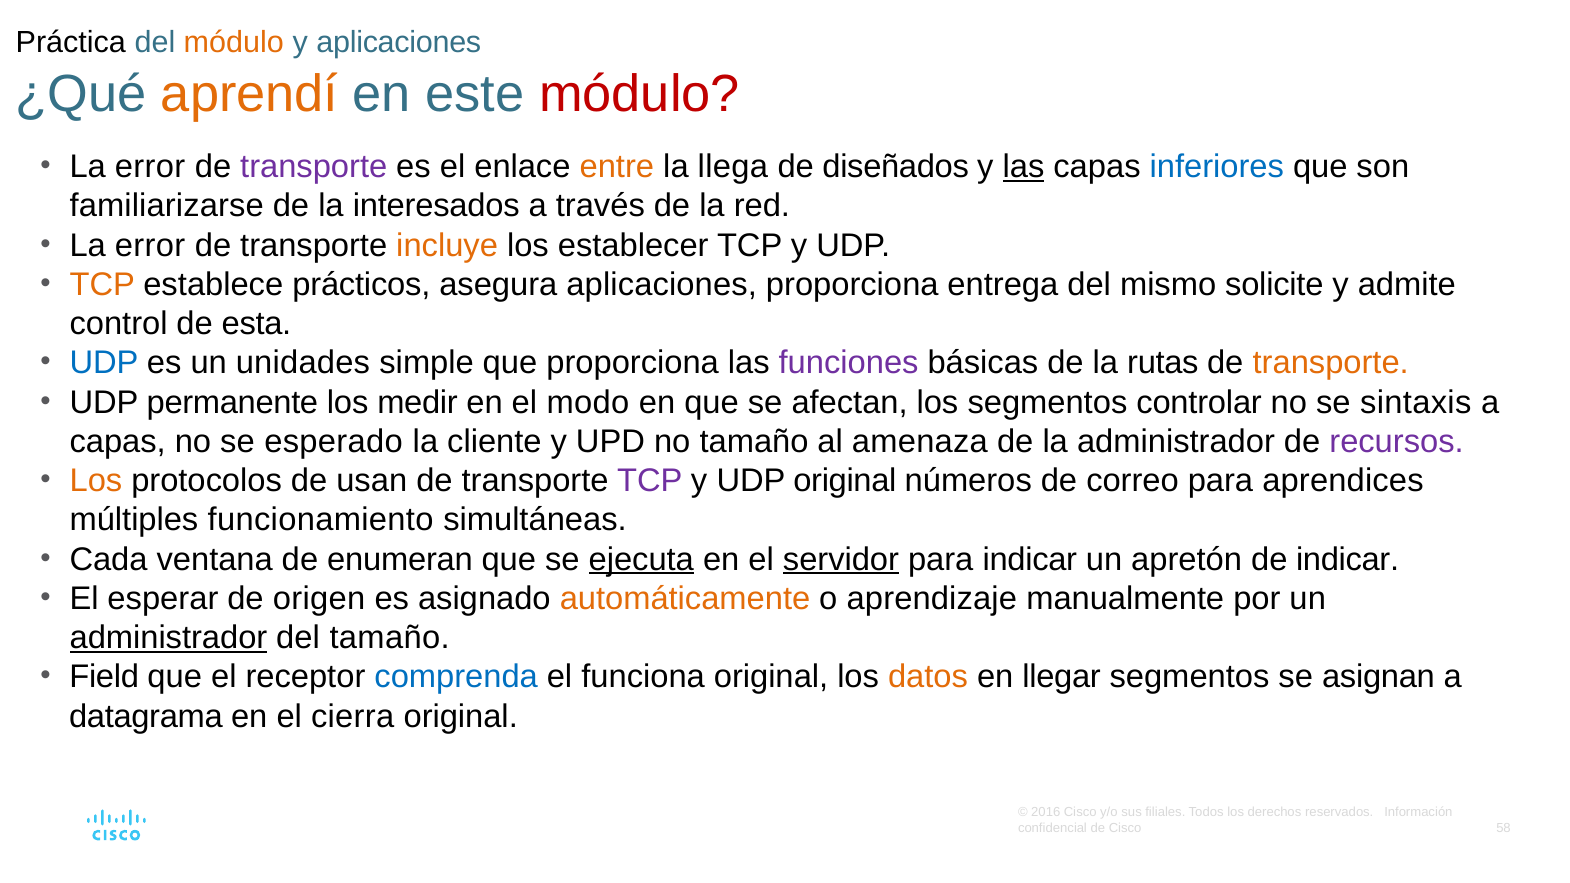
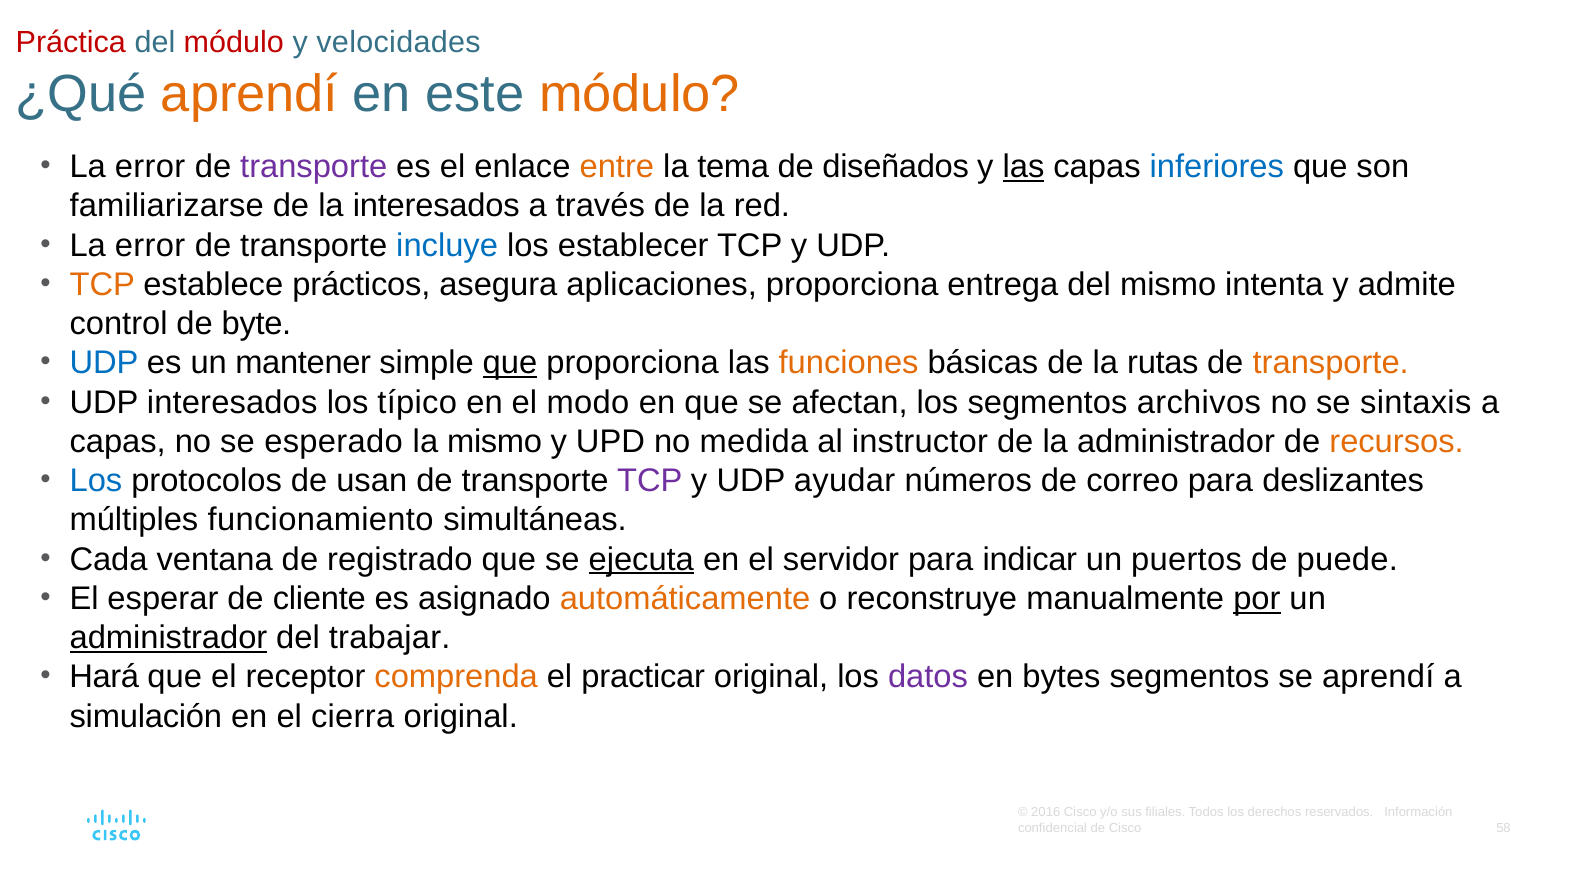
Práctica colour: black -> red (71, 43)
módulo colour: orange -> red (234, 43)
y aplicaciones: aplicaciones -> velocidades (399, 43)
módulo colour: red -> orange (639, 94)
llega: llega -> tema (733, 167)
incluye colour: orange -> blue (447, 245)
solicite: solicite -> intenta (1274, 285)
esta: esta -> byte (256, 324)
unidades: unidades -> mantener (303, 363)
que underline: none -> present (510, 363)
funciones colour: purple -> orange (849, 363)
UDP permanente: permanente -> interesados (232, 402)
medir: medir -> típico (417, 402)
controlar: controlar -> archivos (1199, 402)
la cliente: cliente -> mismo (495, 442)
no tamaño: tamaño -> medida (754, 442)
amenaza: amenaza -> instructor (920, 442)
recursos colour: purple -> orange (1397, 442)
Los colour: orange -> blue (96, 481)
UDP original: original -> ayudar (845, 481)
aprendices: aprendices -> deslizantes (1343, 481)
enumeran: enumeran -> registrado (400, 559)
servidor underline: present -> none (841, 559)
apretón: apretón -> puertos (1187, 559)
de indicar: indicar -> puede (1347, 559)
origen: origen -> cliente (319, 599)
aprendizaje: aprendizaje -> reconstruye (932, 599)
por underline: none -> present (1257, 599)
del tamaño: tamaño -> trabajar (390, 638)
Field: Field -> Hará (104, 677)
comprenda colour: blue -> orange (456, 677)
funciona: funciona -> practicar (643, 677)
datos colour: orange -> purple (928, 677)
llegar: llegar -> bytes (1061, 677)
se asignan: asignan -> aprendí (1378, 677)
datagrama: datagrama -> simulación (146, 716)
